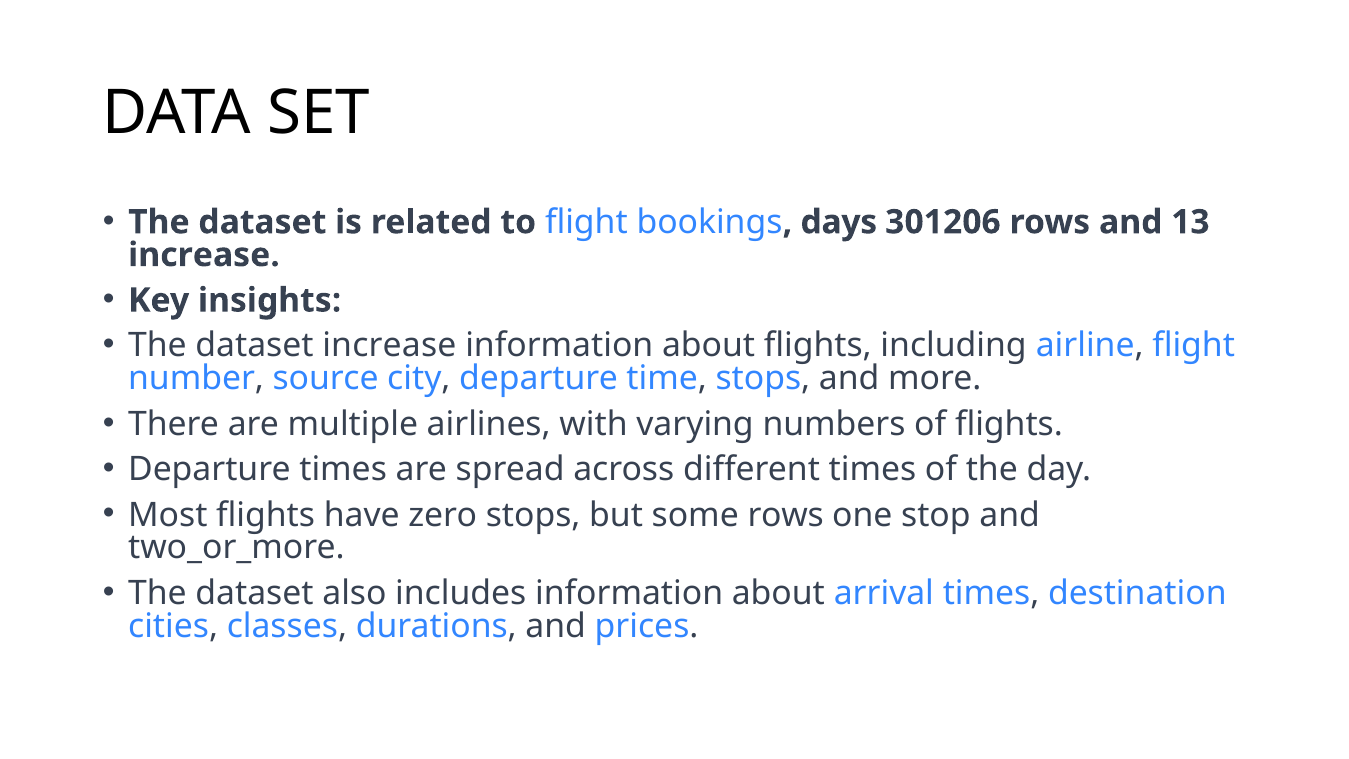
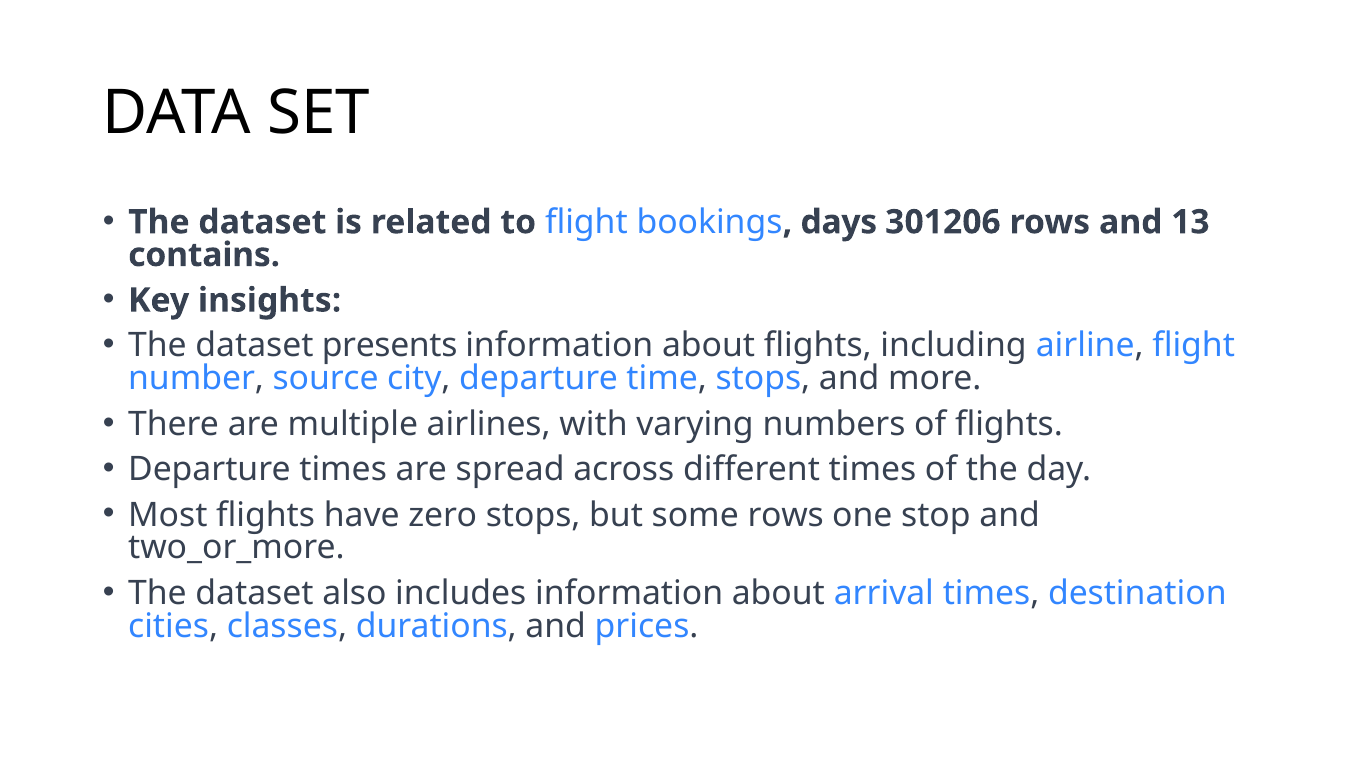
increase: increase -> contains (204, 255)
dataset increase: increase -> presents (390, 346)
